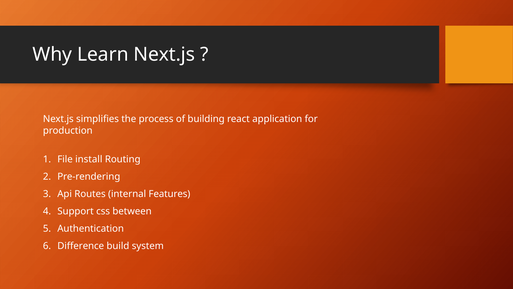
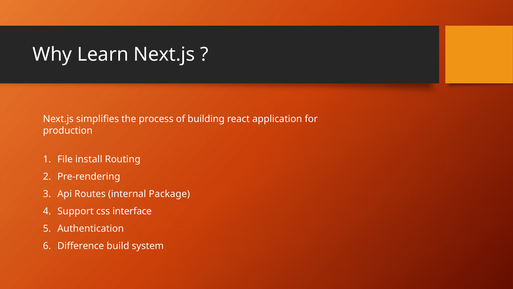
Features: Features -> Package (169, 194)
between: between -> interface (132, 211)
